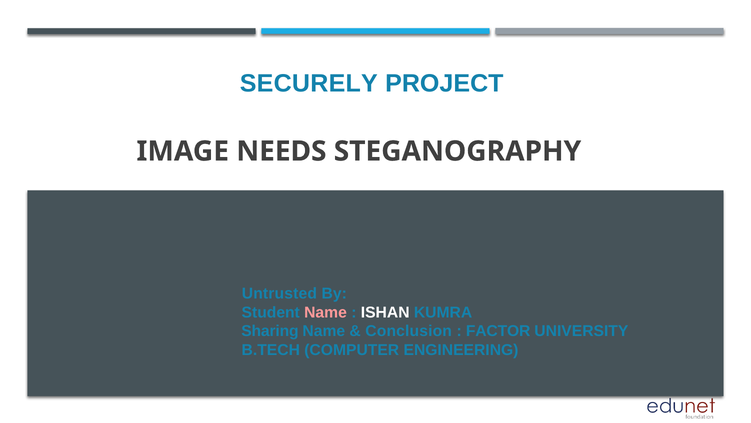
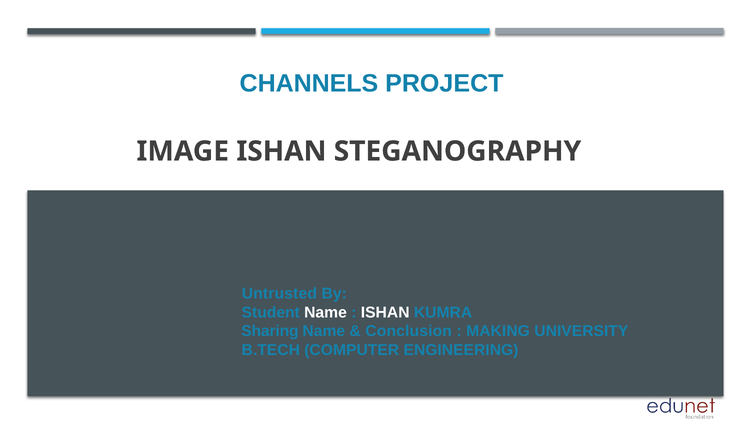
SECURELY: SECURELY -> CHANNELS (309, 83)
IMAGE NEEDS: NEEDS -> ISHAN (281, 151)
Name colour: pink -> white (326, 312)
FACTOR: FACTOR -> MAKING (498, 331)
